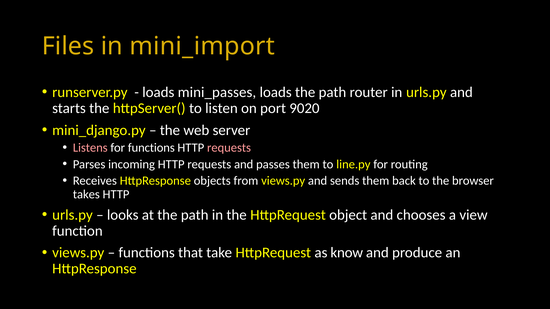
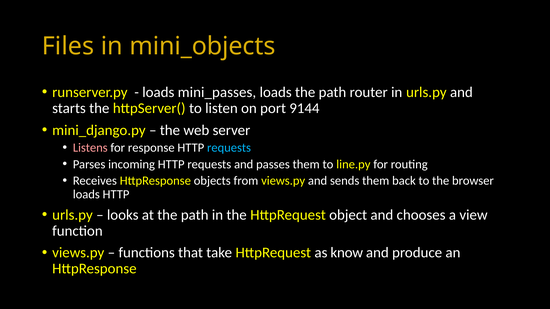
mini_import: mini_import -> mini_objects (202, 46)
9020: 9020 -> 9144 (304, 108)
for functions: functions -> response (151, 148)
requests colour: pink -> light blue (229, 148)
takes: takes -> loads (86, 195)
